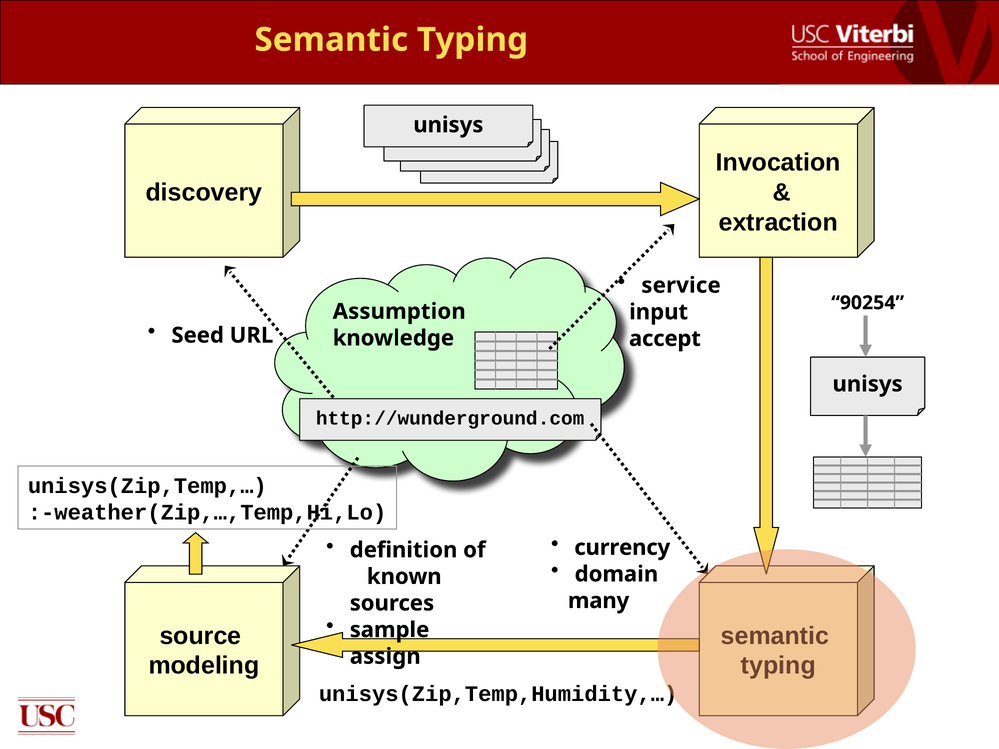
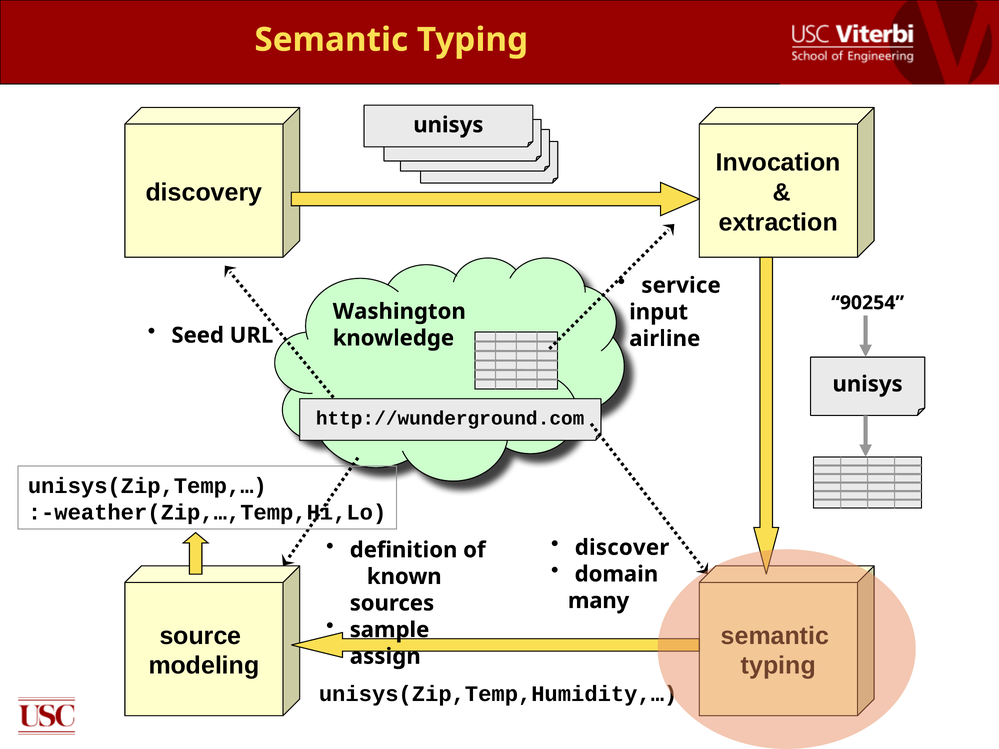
Assumption: Assumption -> Washington (399, 312)
accept: accept -> airline (665, 339)
currency: currency -> discover (622, 548)
